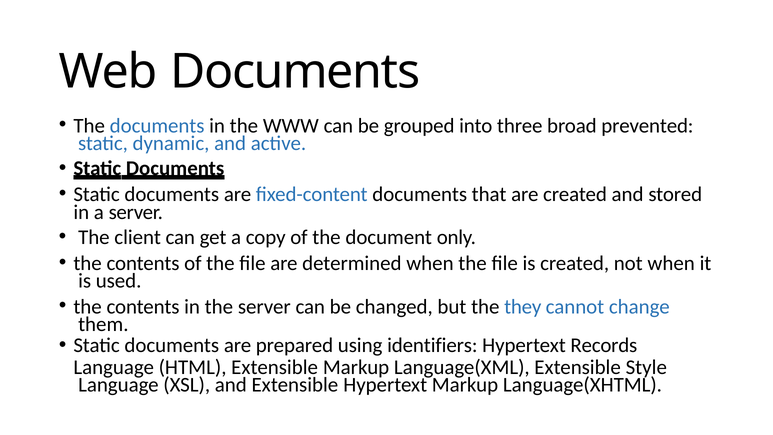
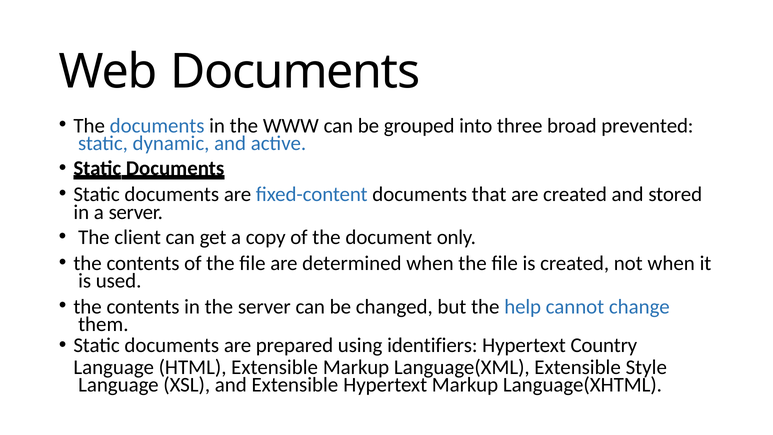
they: they -> help (523, 306)
Records: Records -> Country (604, 345)
